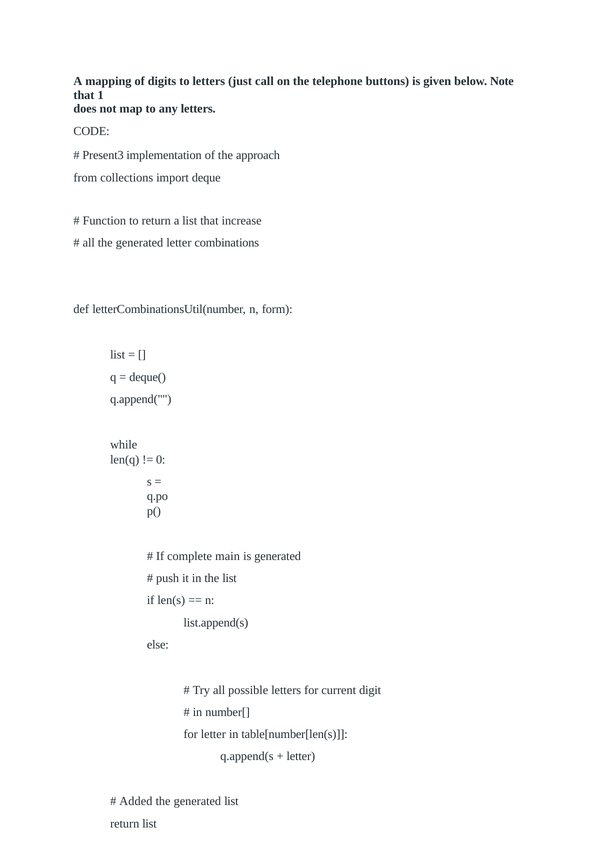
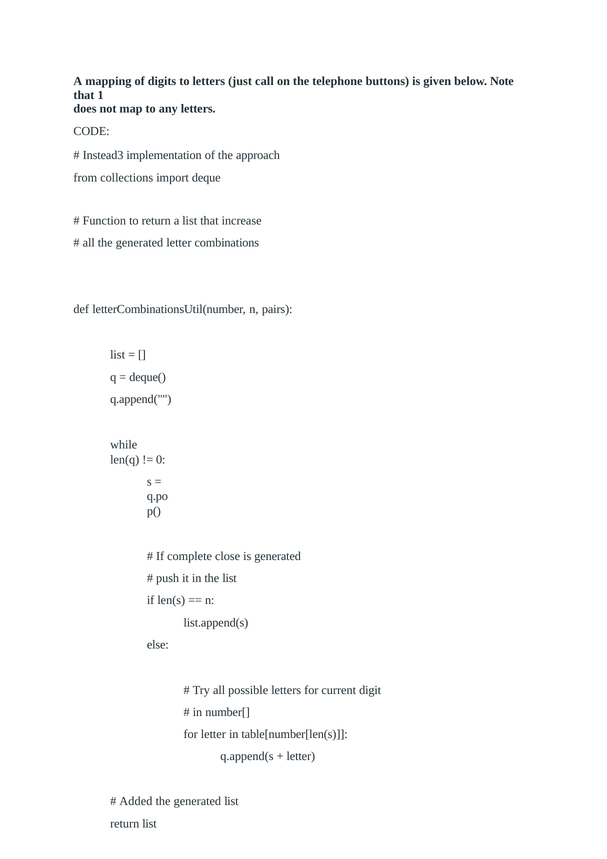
Present3: Present3 -> Instead3 (103, 155)
form: form -> pairs (277, 309)
main: main -> close (228, 556)
